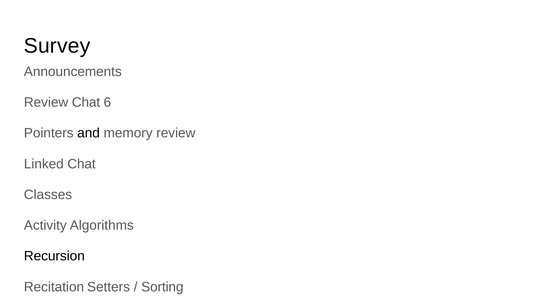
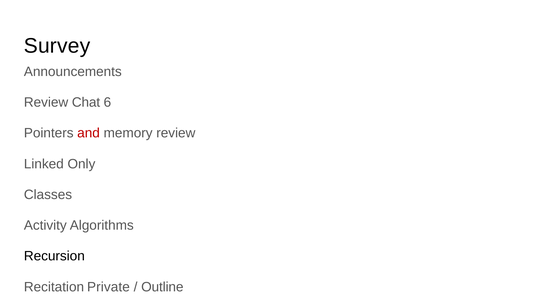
and colour: black -> red (89, 133)
Linked Chat: Chat -> Only (81, 164)
Setters: Setters -> Private (108, 287)
Sorting: Sorting -> Outline (162, 287)
